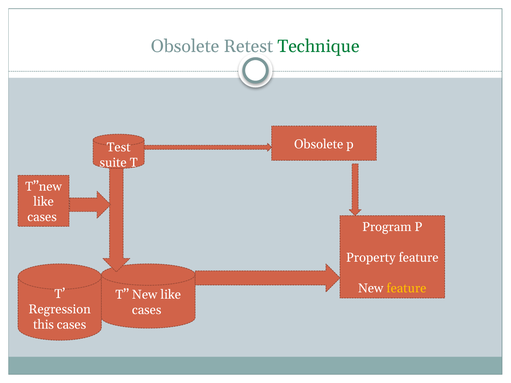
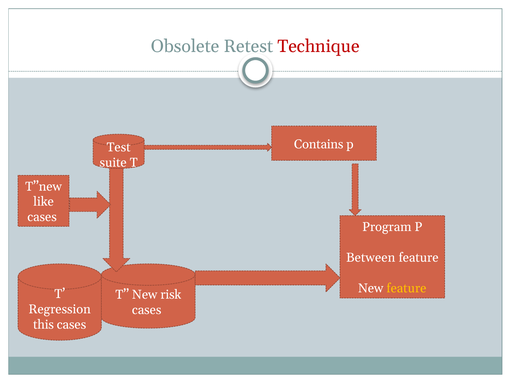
Technique colour: green -> red (319, 46)
Obsolete: Obsolete -> Contains (319, 144)
Property: Property -> Between (371, 258)
New like: like -> risk (171, 295)
